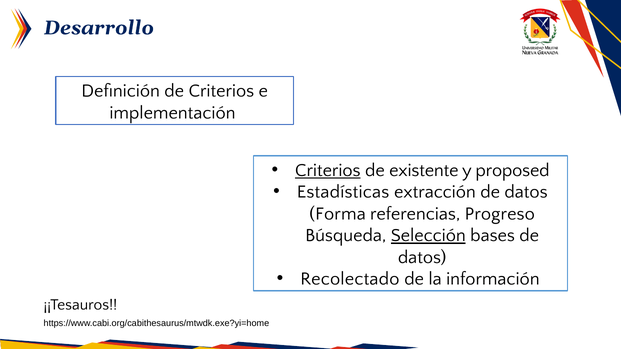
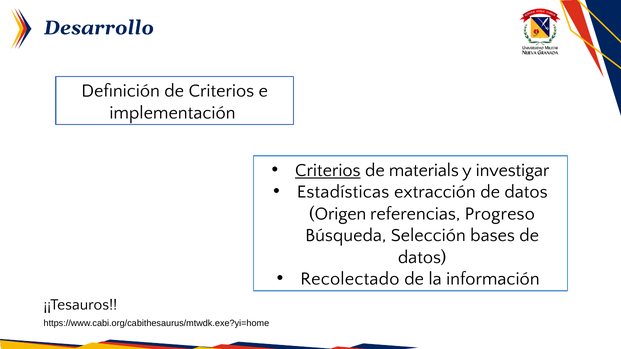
existente: existente -> materials (424, 170)
proposed: proposed -> investigar (513, 170)
Forma: Forma -> Origen (338, 214)
Selección underline: present -> none (428, 236)
